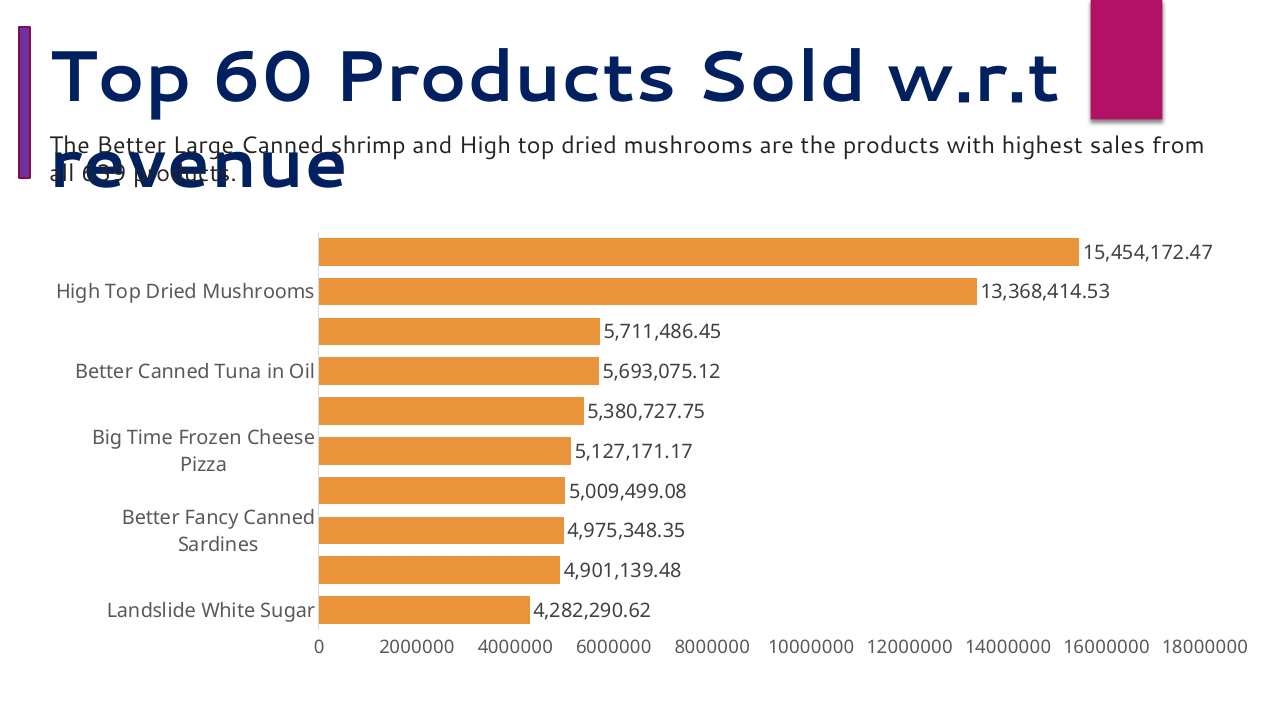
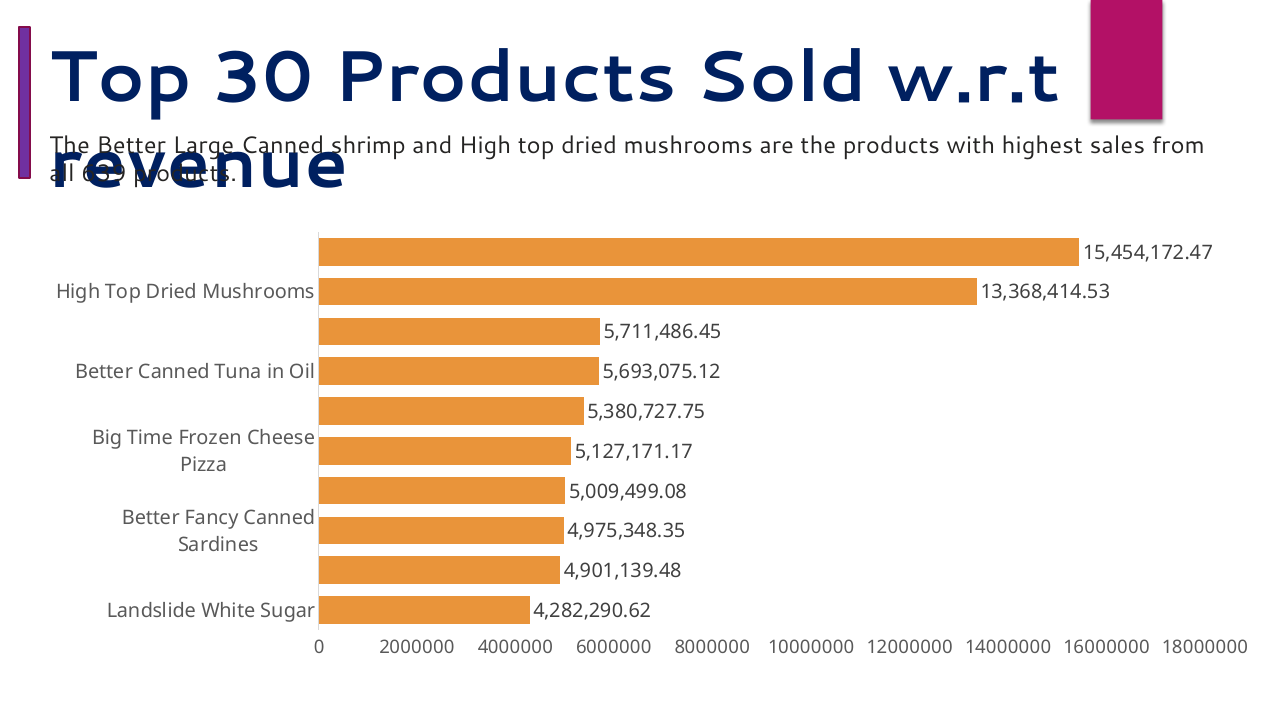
60: 60 -> 30 (263, 78)
